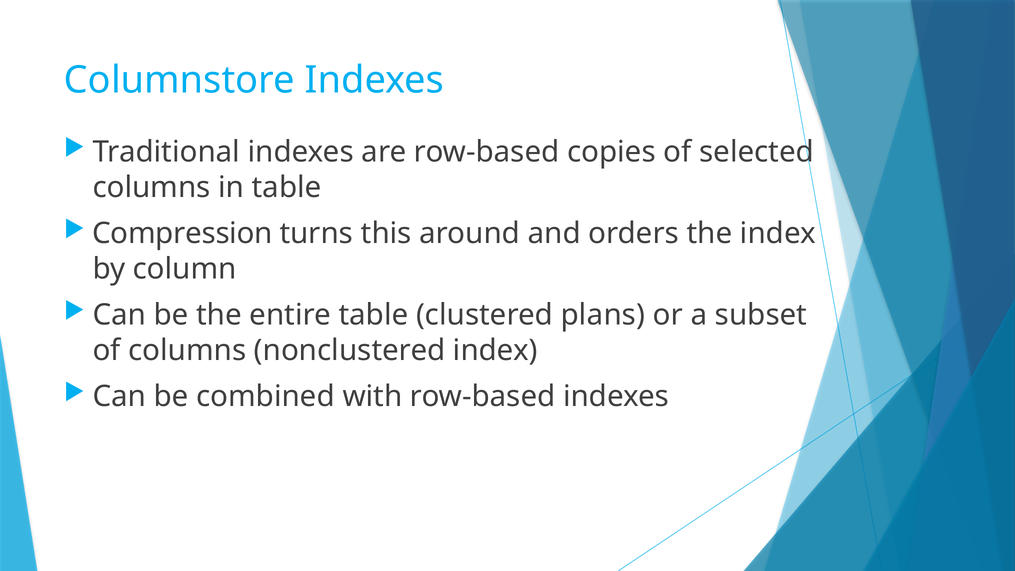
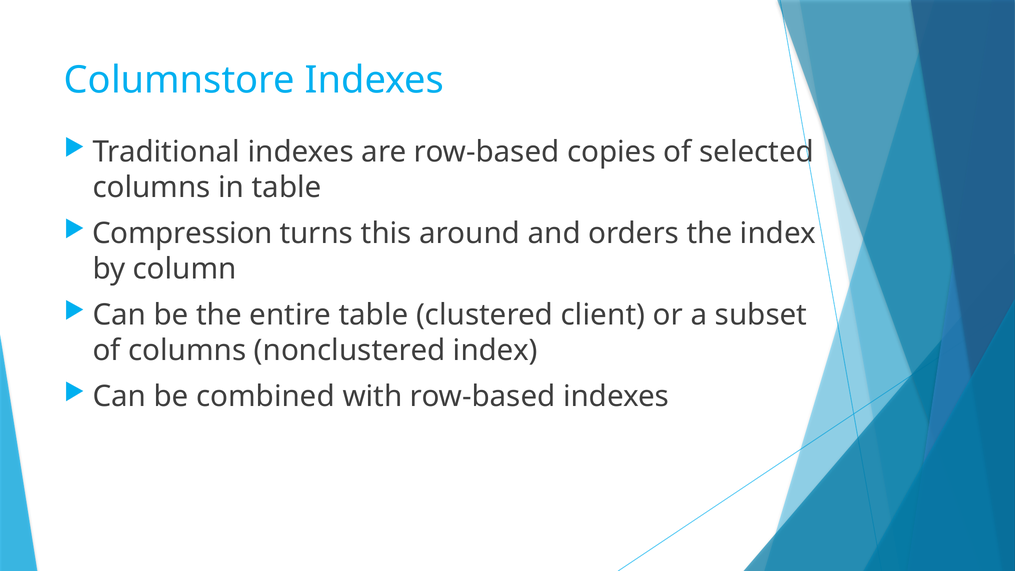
plans: plans -> client (603, 315)
